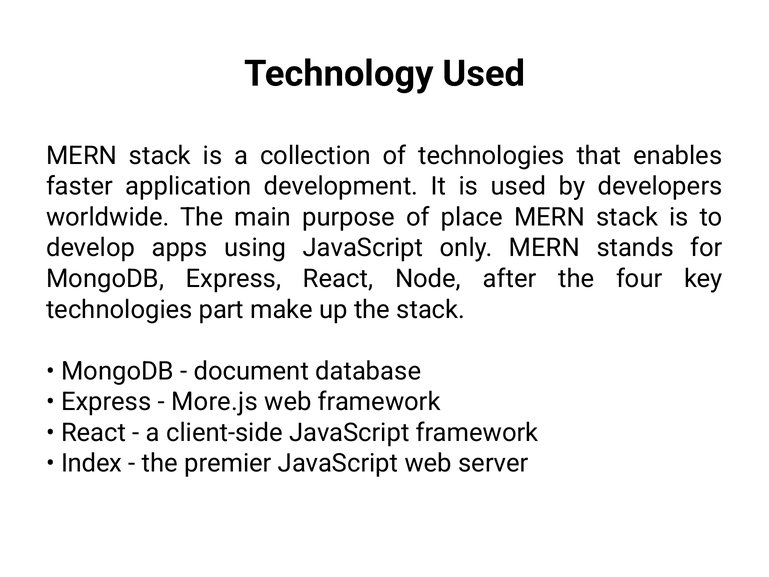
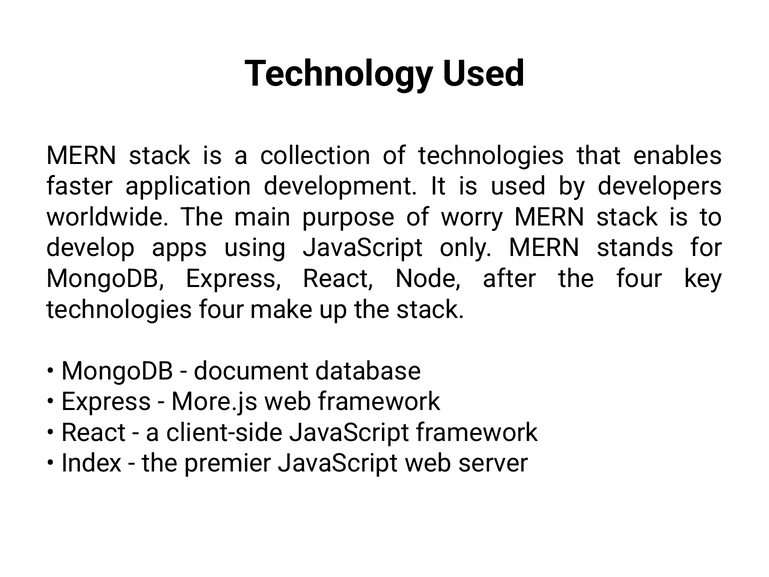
place: place -> worry (472, 217)
technologies part: part -> four (221, 309)
